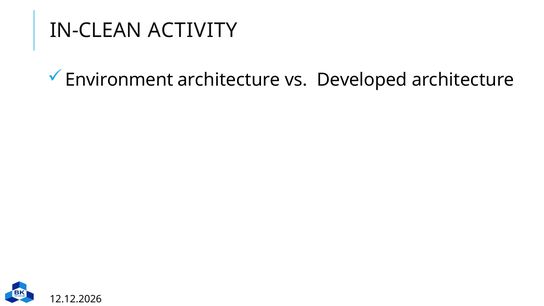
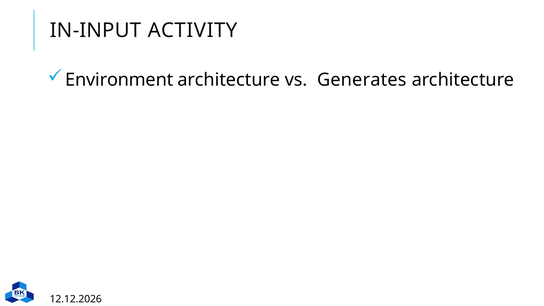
IN-CLEAN: IN-CLEAN -> IN-INPUT (96, 31)
Developed: Developed -> Generates (362, 80)
